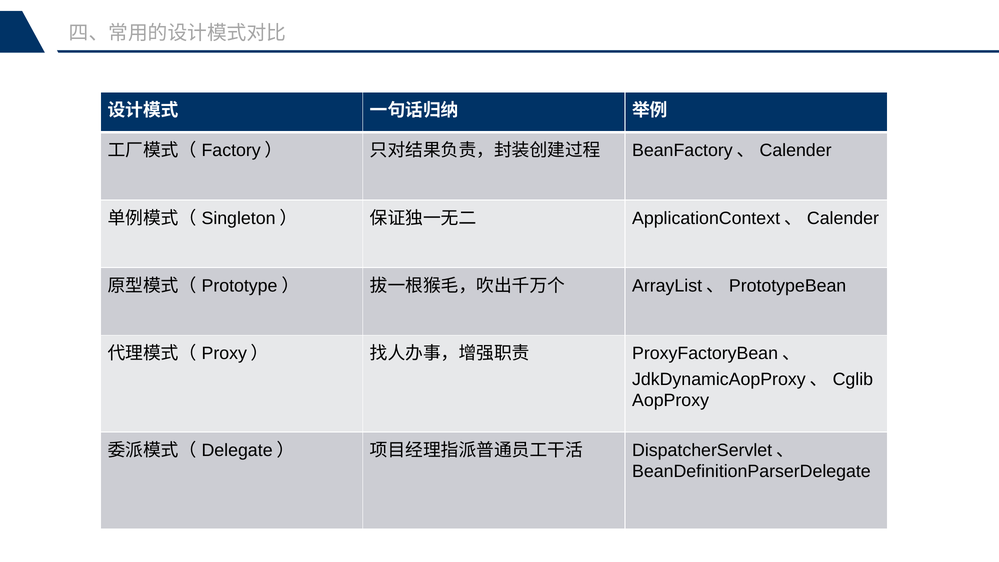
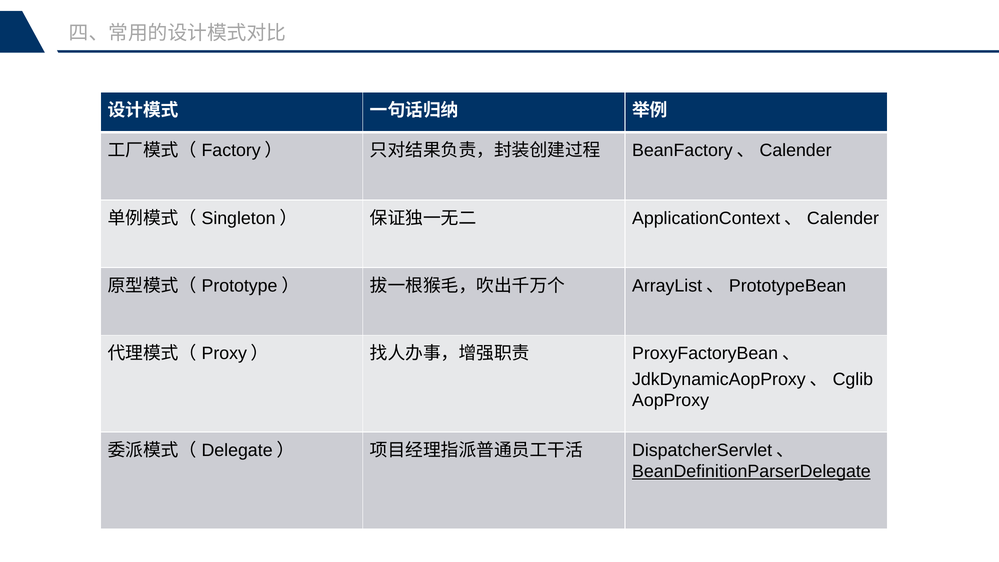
BeanDefinitionParserDelegate underline: none -> present (751, 471)
